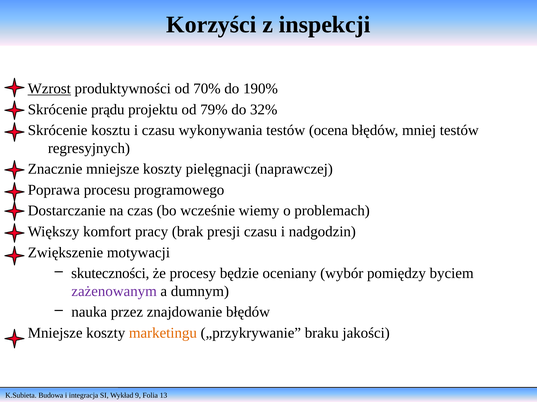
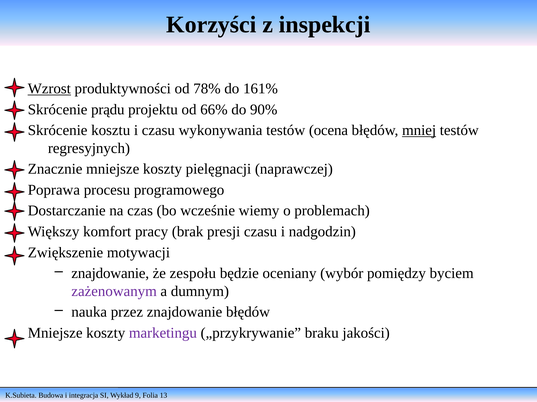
70%: 70% -> 78% (207, 89)
190%: 190% -> 161% (260, 89)
79%: 79% -> 66% (214, 110)
32%: 32% -> 90% (264, 110)
mniej underline: none -> present (419, 131)
skuteczności: skuteczności -> znajdowanie (110, 274)
procesy: procesy -> zespołu (193, 274)
marketingu colour: orange -> purple (163, 333)
